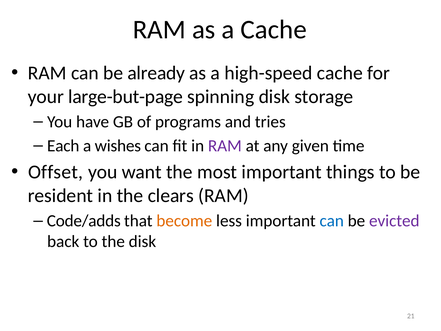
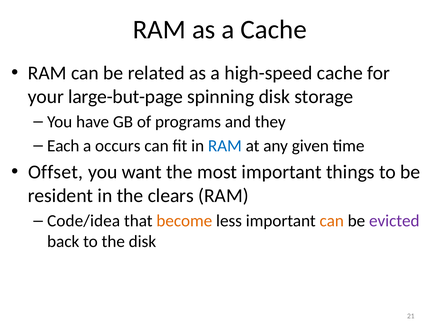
already: already -> related (156, 73)
tries: tries -> they (270, 122)
wishes: wishes -> occurs (118, 146)
RAM colour: purple -> blue (225, 146)
Code/adds: Code/adds -> Code/idea (84, 221)
can colour: blue -> orange (332, 221)
